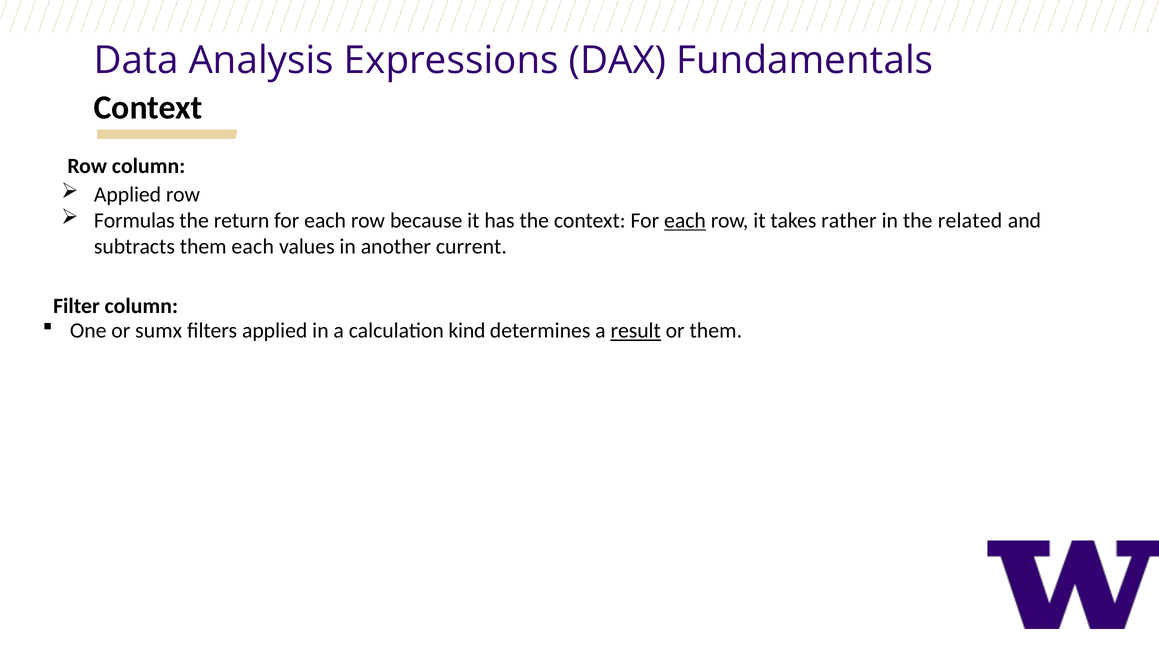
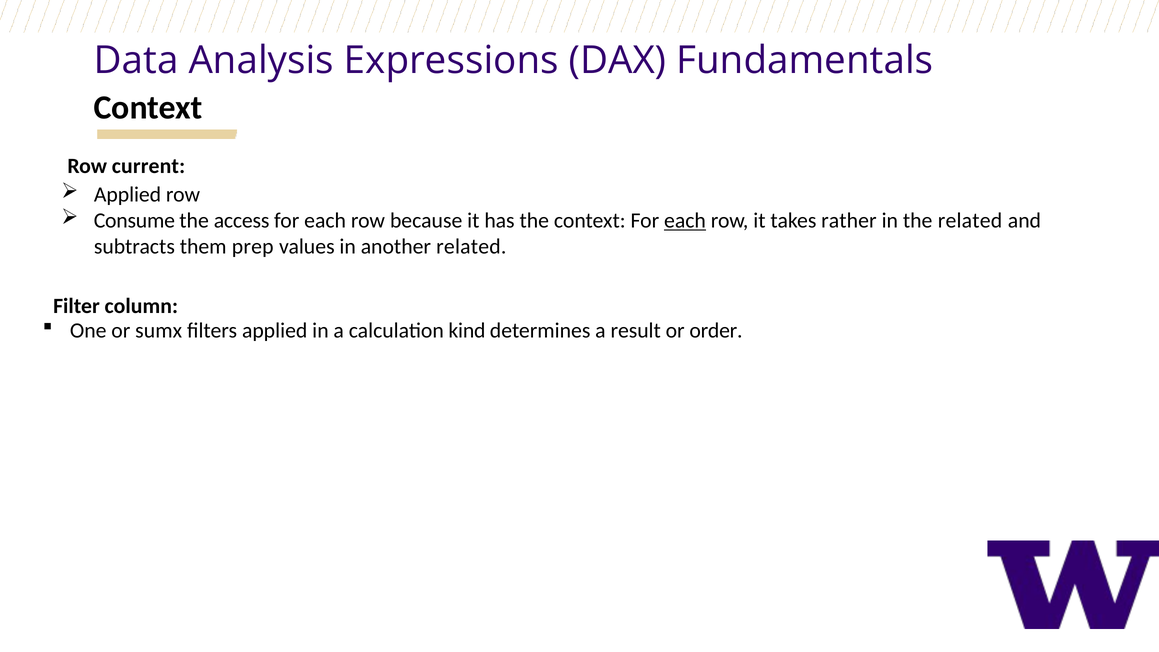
Row column: column -> current (148, 166)
Formulas: Formulas -> Consume (134, 221)
return: return -> access (242, 221)
them each: each -> prep (253, 247)
another current: current -> related (471, 247)
result underline: present -> none (636, 331)
or them: them -> order (716, 331)
